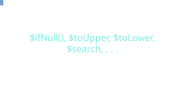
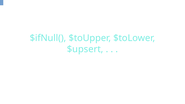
$search: $search -> $upsert (85, 49)
